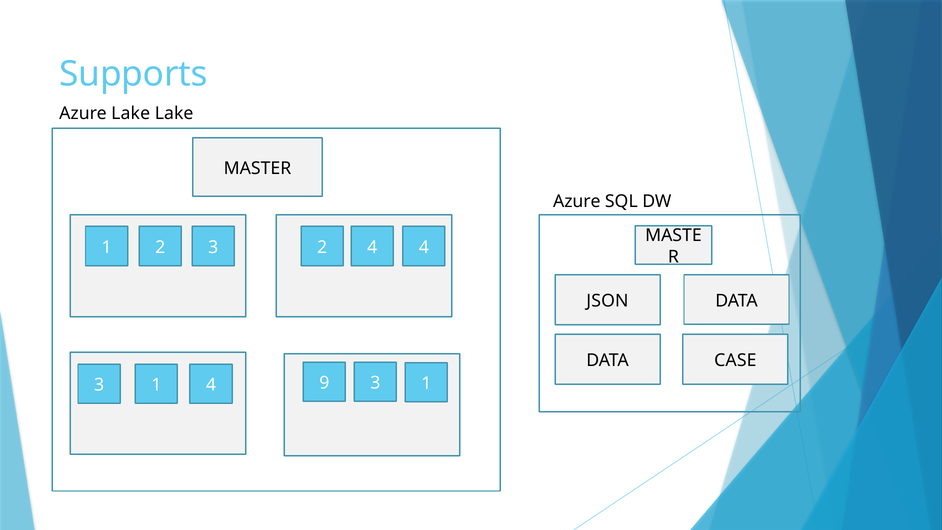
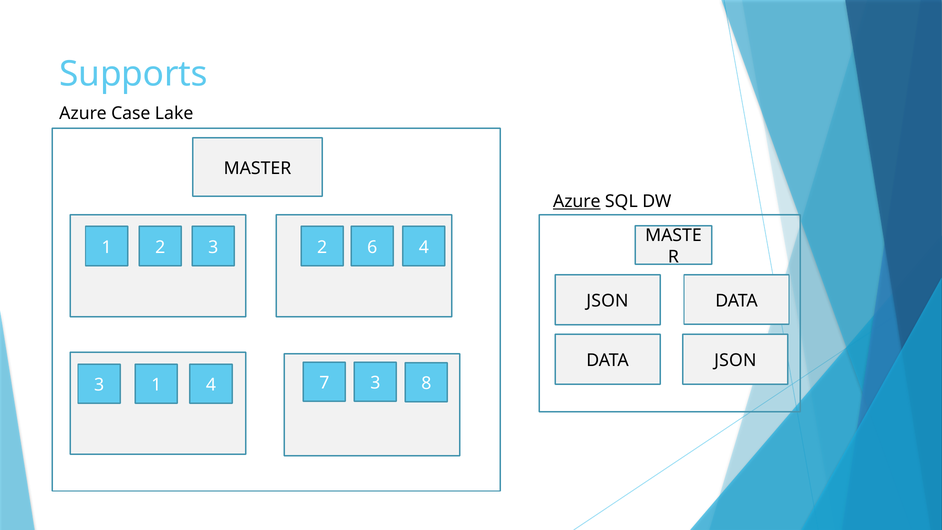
Azure Lake: Lake -> Case (131, 113)
Azure underline: none -> present (577, 202)
2 4: 4 -> 6 (372, 247)
DATA CASE: CASE -> JSON (735, 360)
9: 9 -> 7 (324, 383)
1 1: 1 -> 8 (426, 383)
